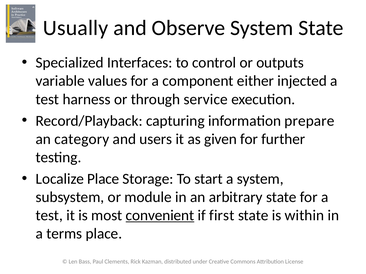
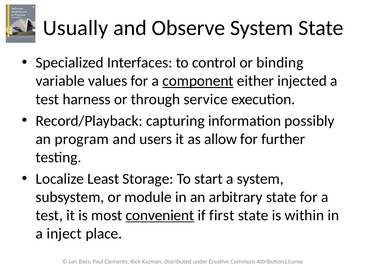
outputs: outputs -> binding (280, 63)
component underline: none -> present (198, 81)
prepare: prepare -> possibly (309, 121)
category: category -> program (82, 139)
given: given -> allow (221, 139)
Localize Place: Place -> Least (103, 179)
terms: terms -> inject (64, 234)
